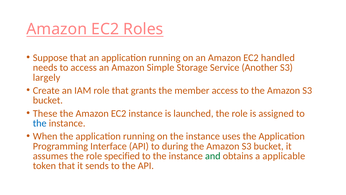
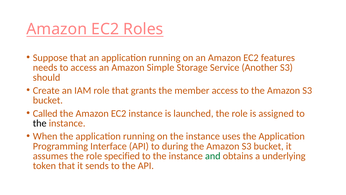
handled: handled -> features (278, 58)
largely: largely -> should (47, 77)
These: These -> Called (45, 113)
the colour: blue -> black (40, 123)
applicable: applicable -> underlying (284, 156)
